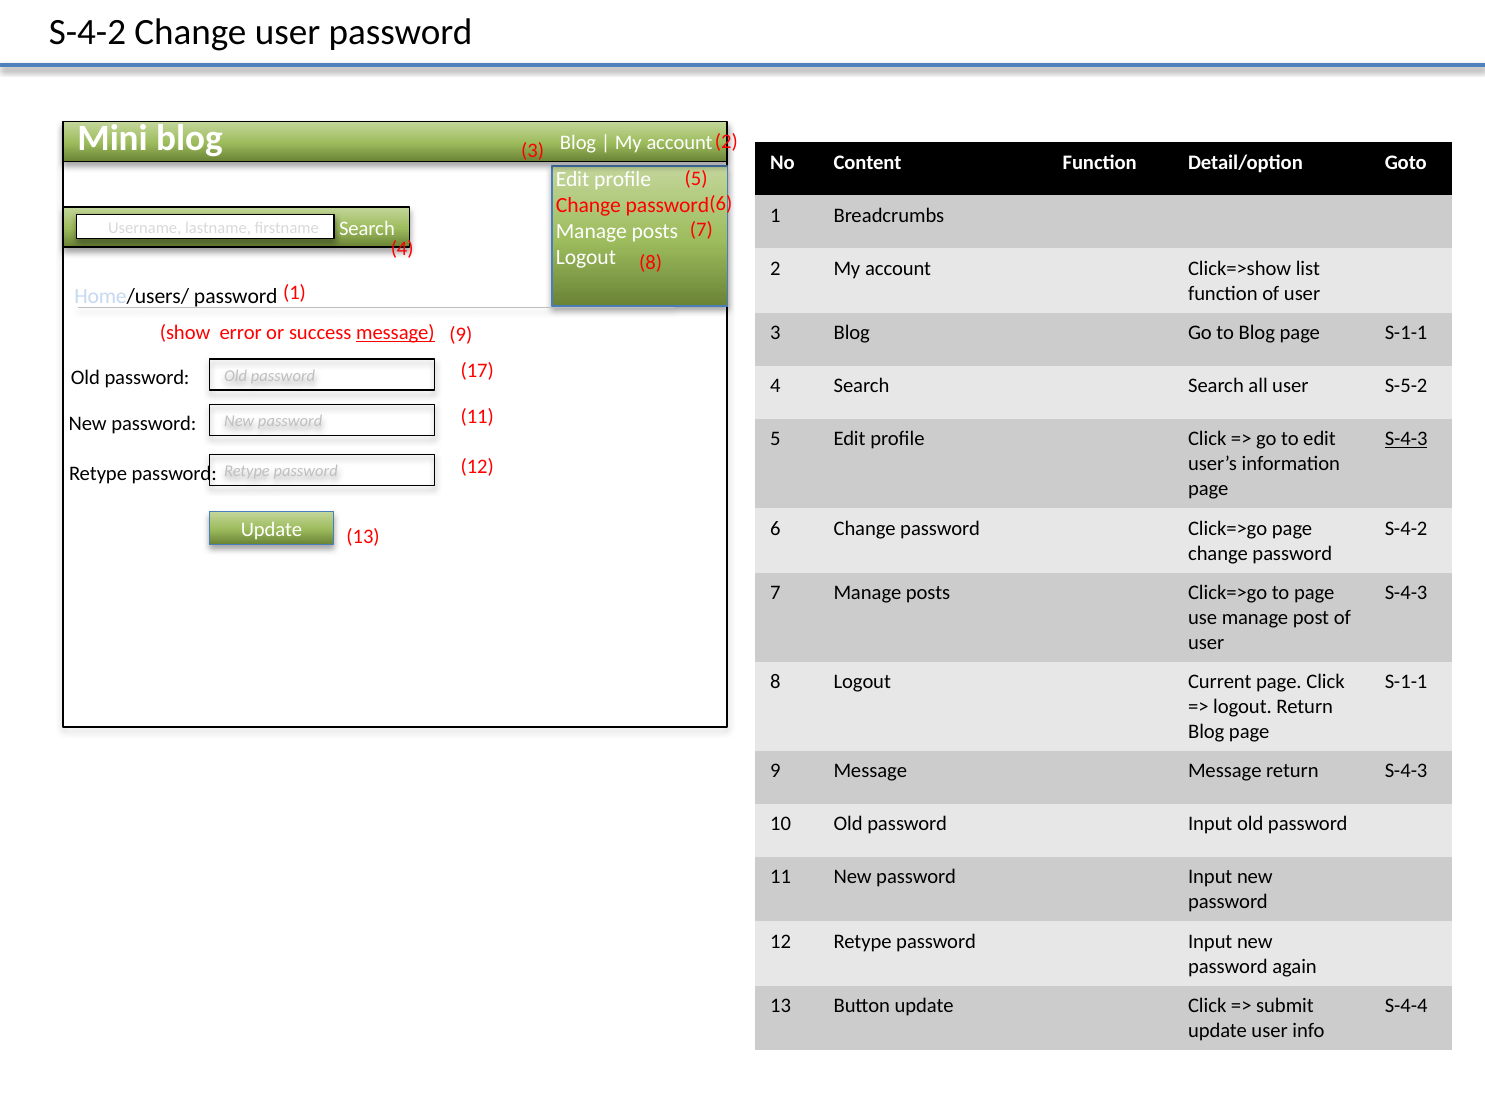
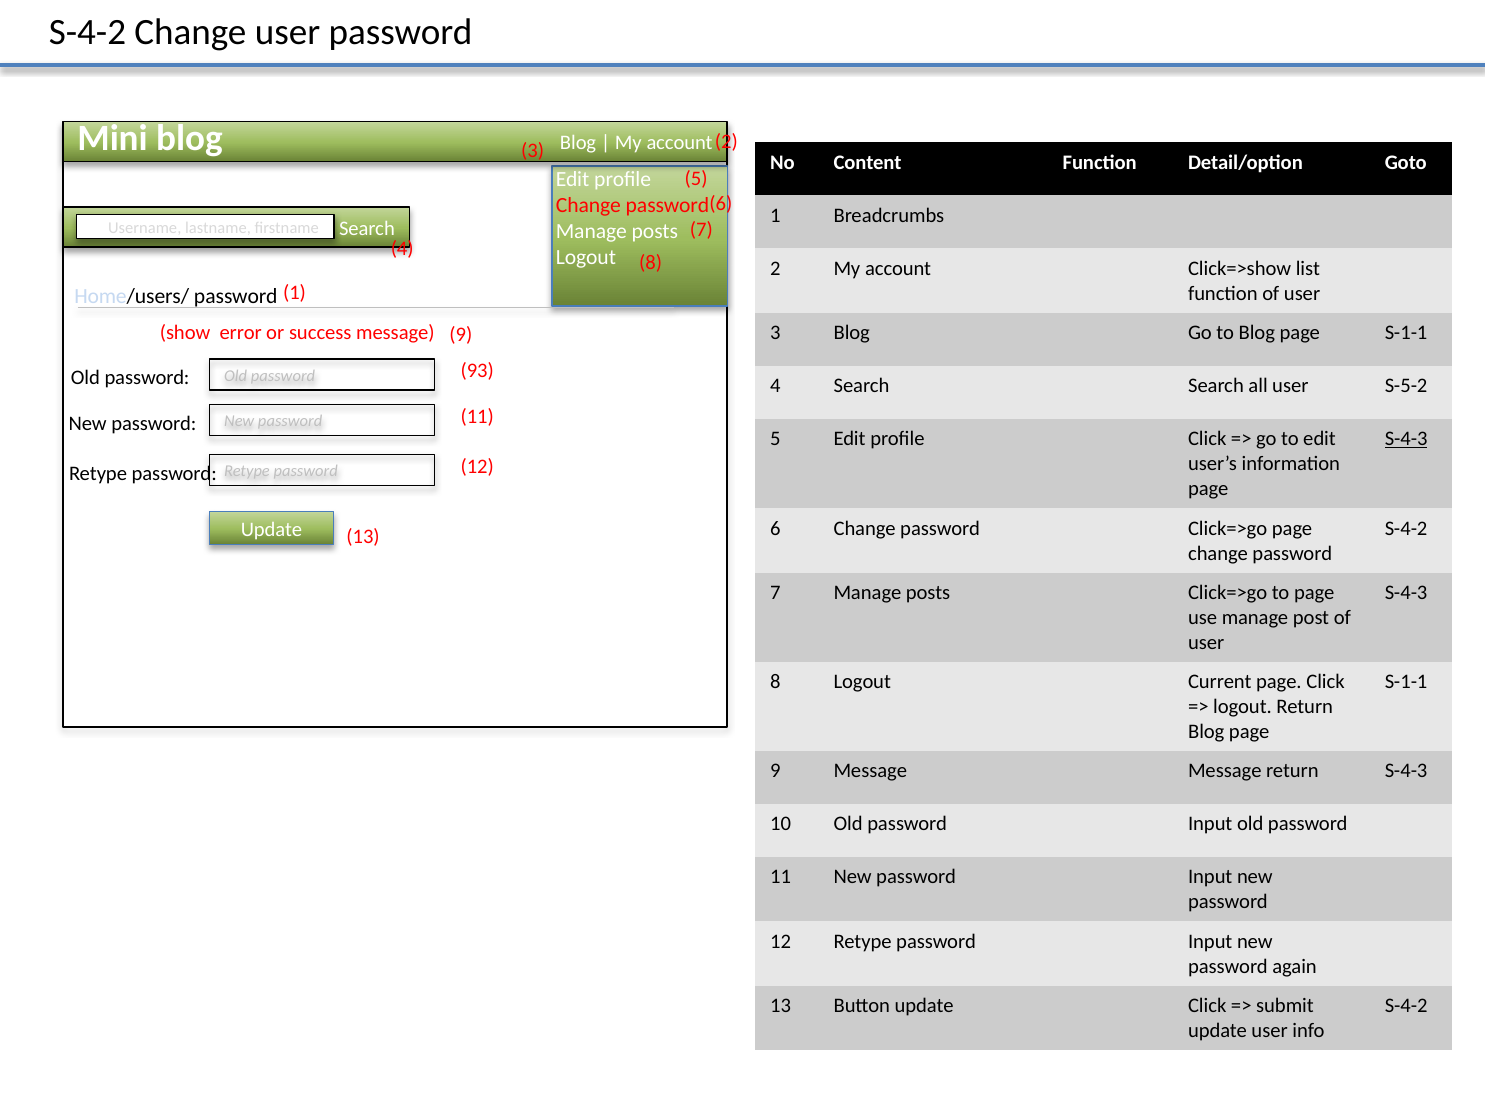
message underline: present -> none (395, 333)
17: 17 -> 93 (477, 371)
S-4-4: S-4-4 -> S-4-2 (1406, 1007)
